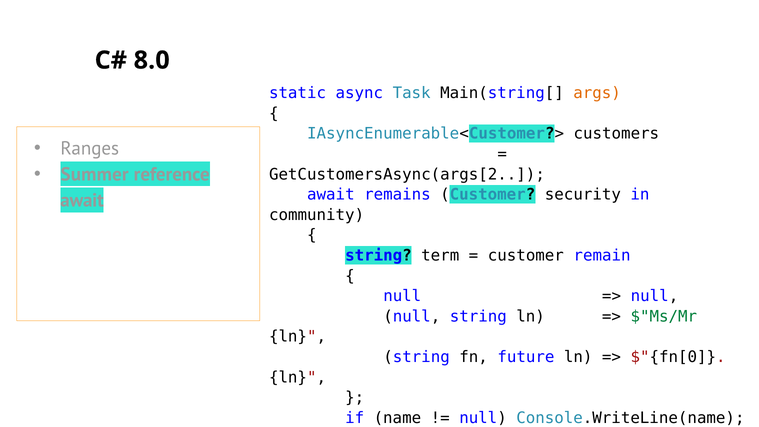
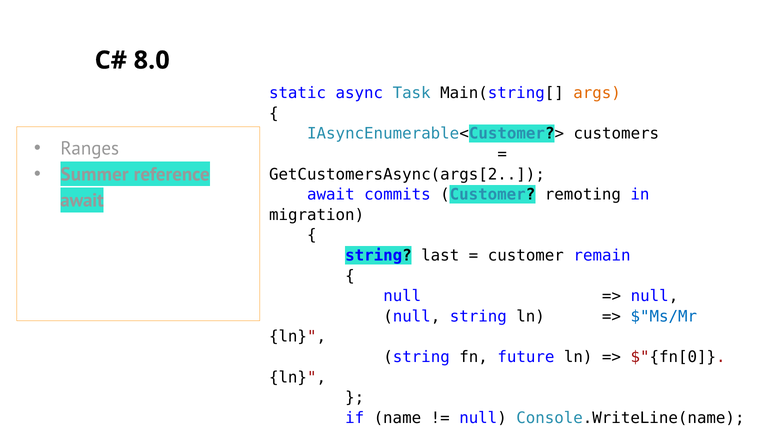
remains: remains -> commits (397, 195)
security: security -> remoting (583, 195)
community: community -> migration (317, 215)
term: term -> last (440, 256)
$"Ms/Mr colour: green -> blue (664, 316)
